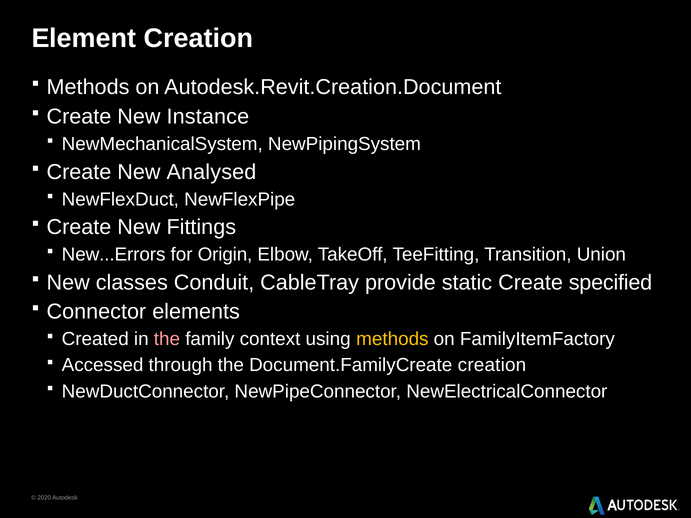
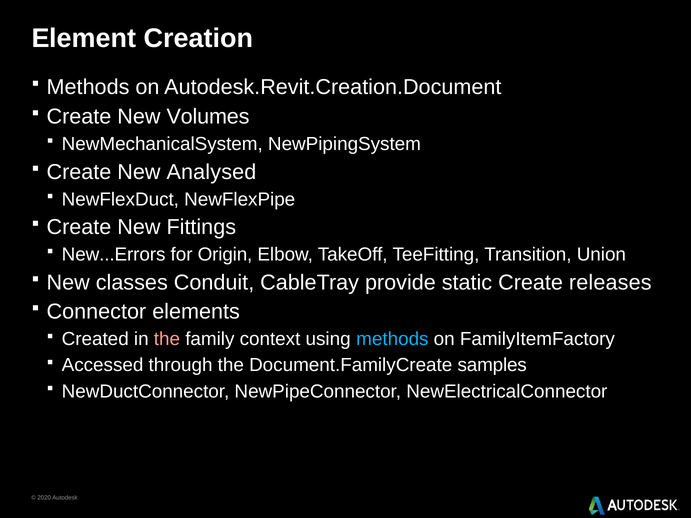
Instance: Instance -> Volumes (208, 117)
specified: specified -> releases (610, 283)
methods colour: yellow -> light blue (392, 339)
Document.FamilyCreate creation: creation -> samples (492, 365)
